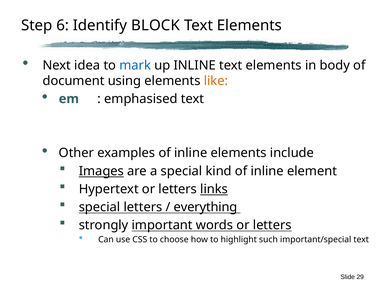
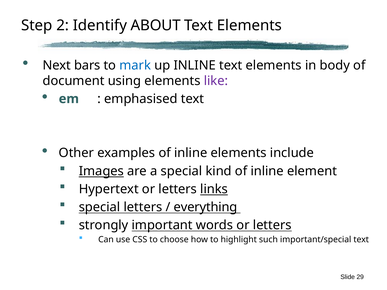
6: 6 -> 2 (63, 26)
BLOCK: BLOCK -> ABOUT (156, 26)
idea: idea -> bars (87, 65)
like colour: orange -> purple (216, 81)
